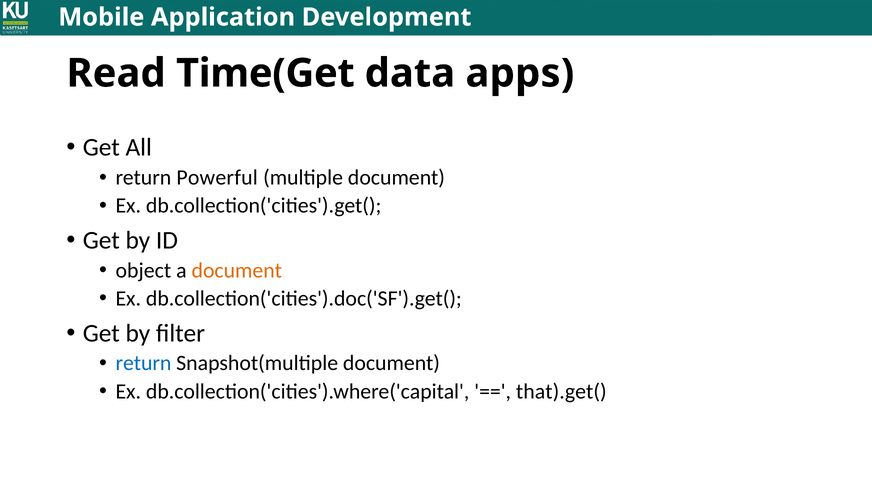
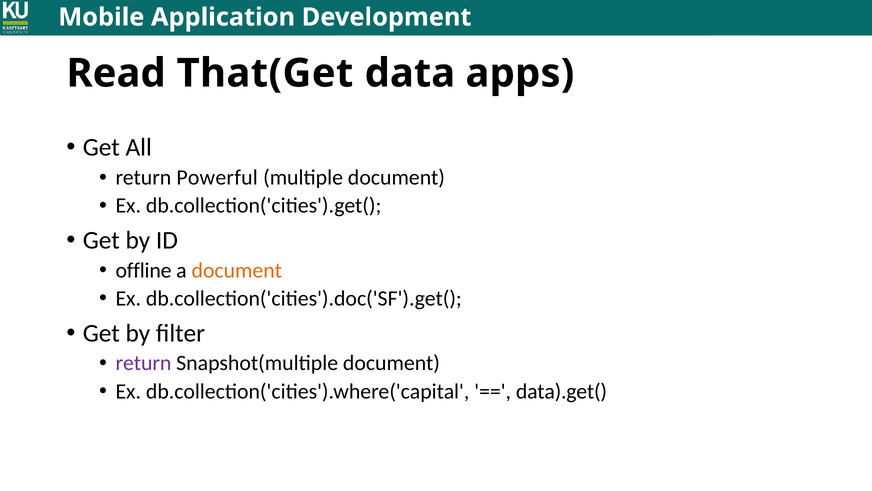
Time(Get: Time(Get -> That(Get (265, 73)
object: object -> offline (144, 270)
return colour: blue -> purple (143, 363)
that).get(: that).get( -> data).get( (561, 391)
